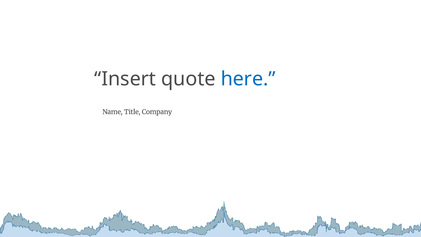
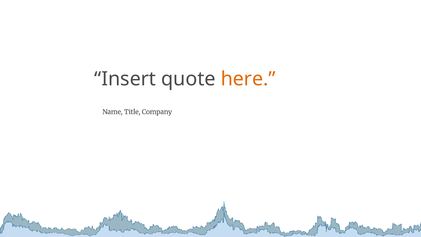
here colour: blue -> orange (248, 79)
